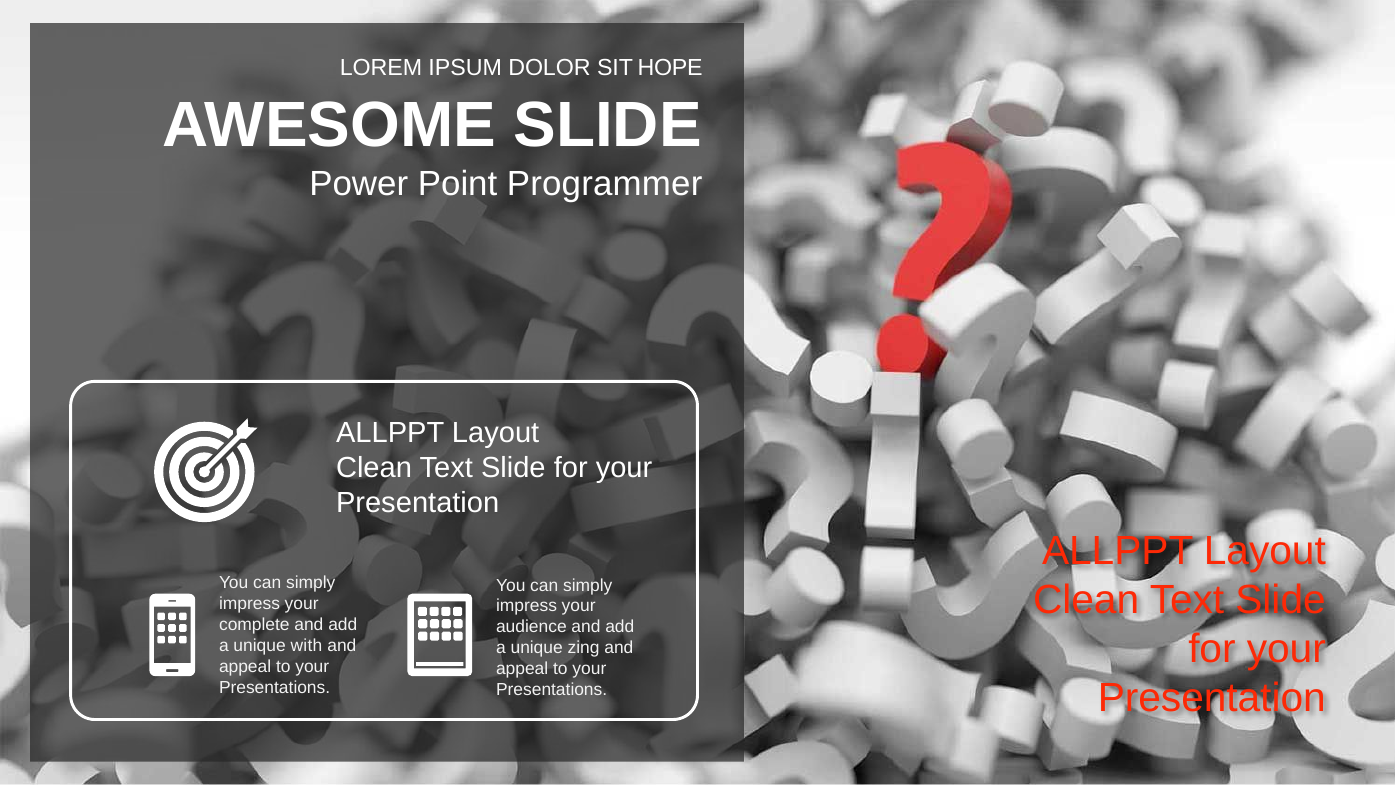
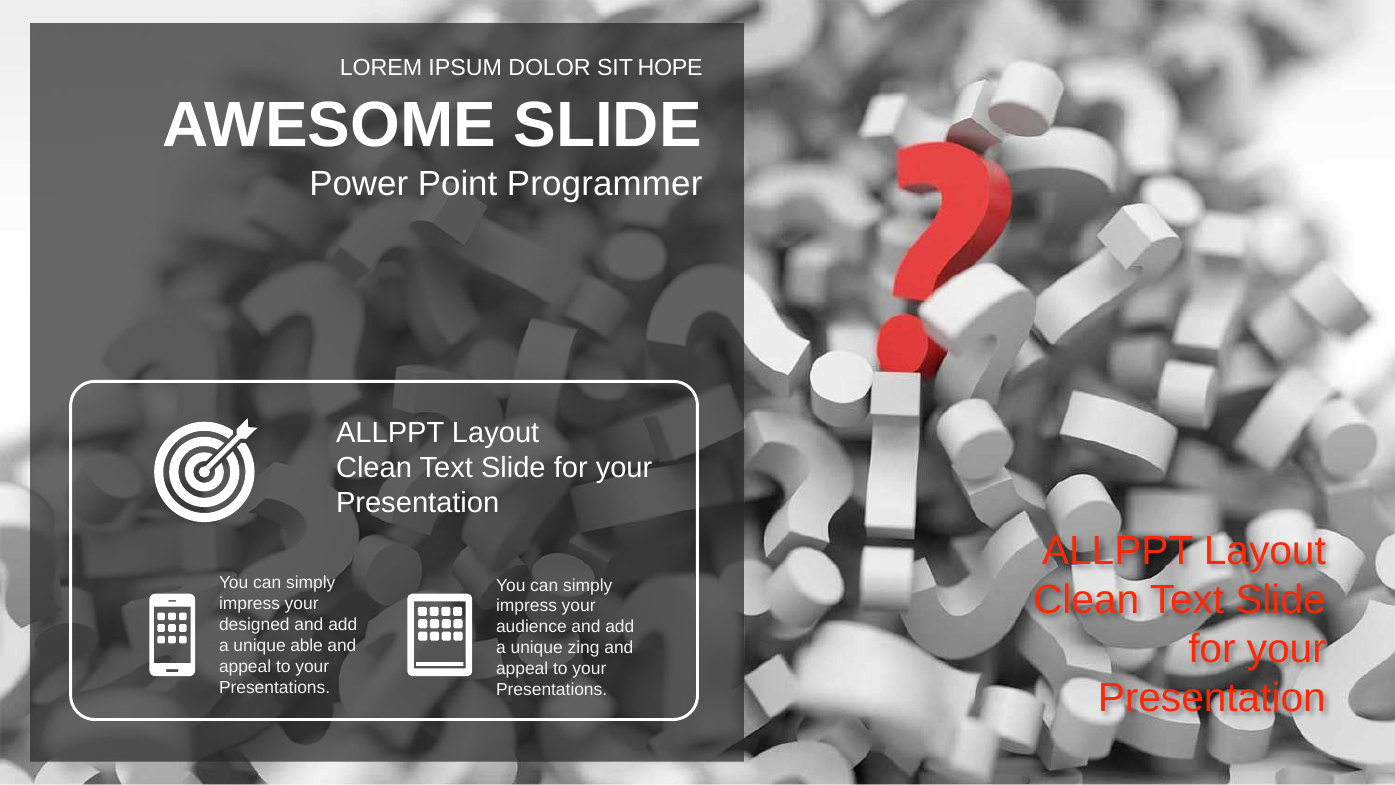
complete: complete -> designed (254, 625)
with: with -> able (307, 646)
